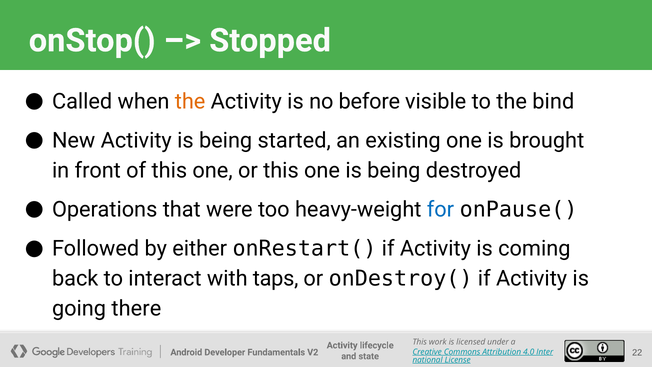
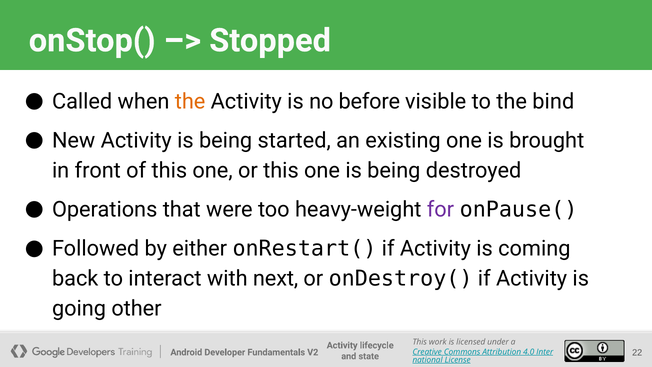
for colour: blue -> purple (440, 209)
taps: taps -> next (276, 278)
there: there -> other (136, 308)
